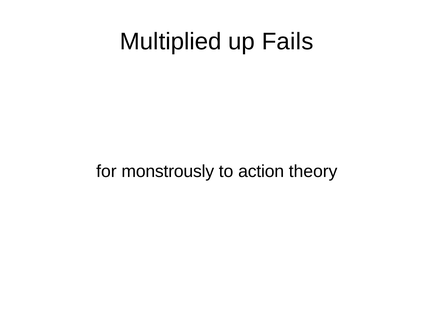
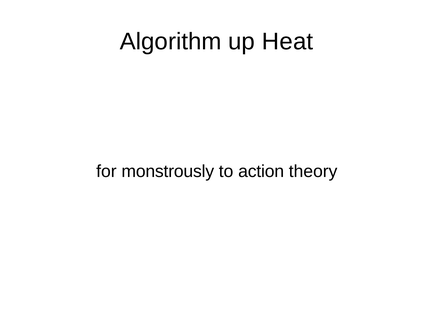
Multiplied: Multiplied -> Algorithm (171, 42)
Fails: Fails -> Heat (288, 42)
